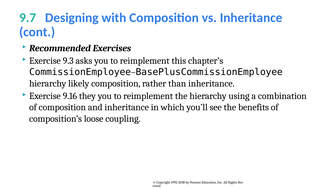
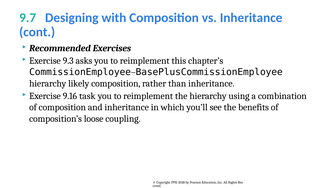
they: they -> task (87, 96)
